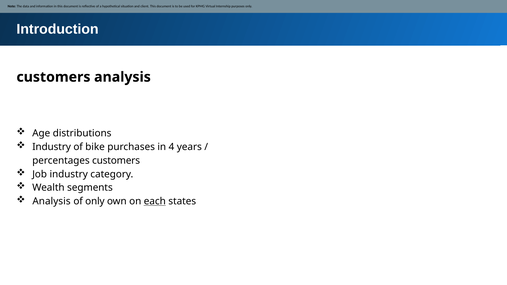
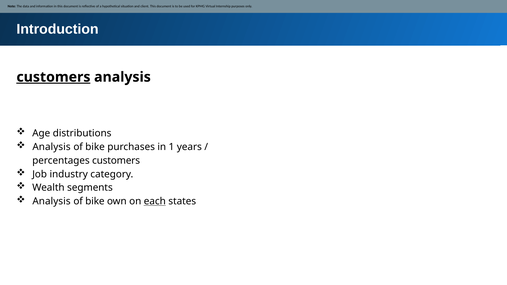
customers underline: none -> present (53, 77)
Industry: Industry -> Analysis (52, 147)
4: 4 -> 1 (171, 147)
only: only -> bike (95, 201)
